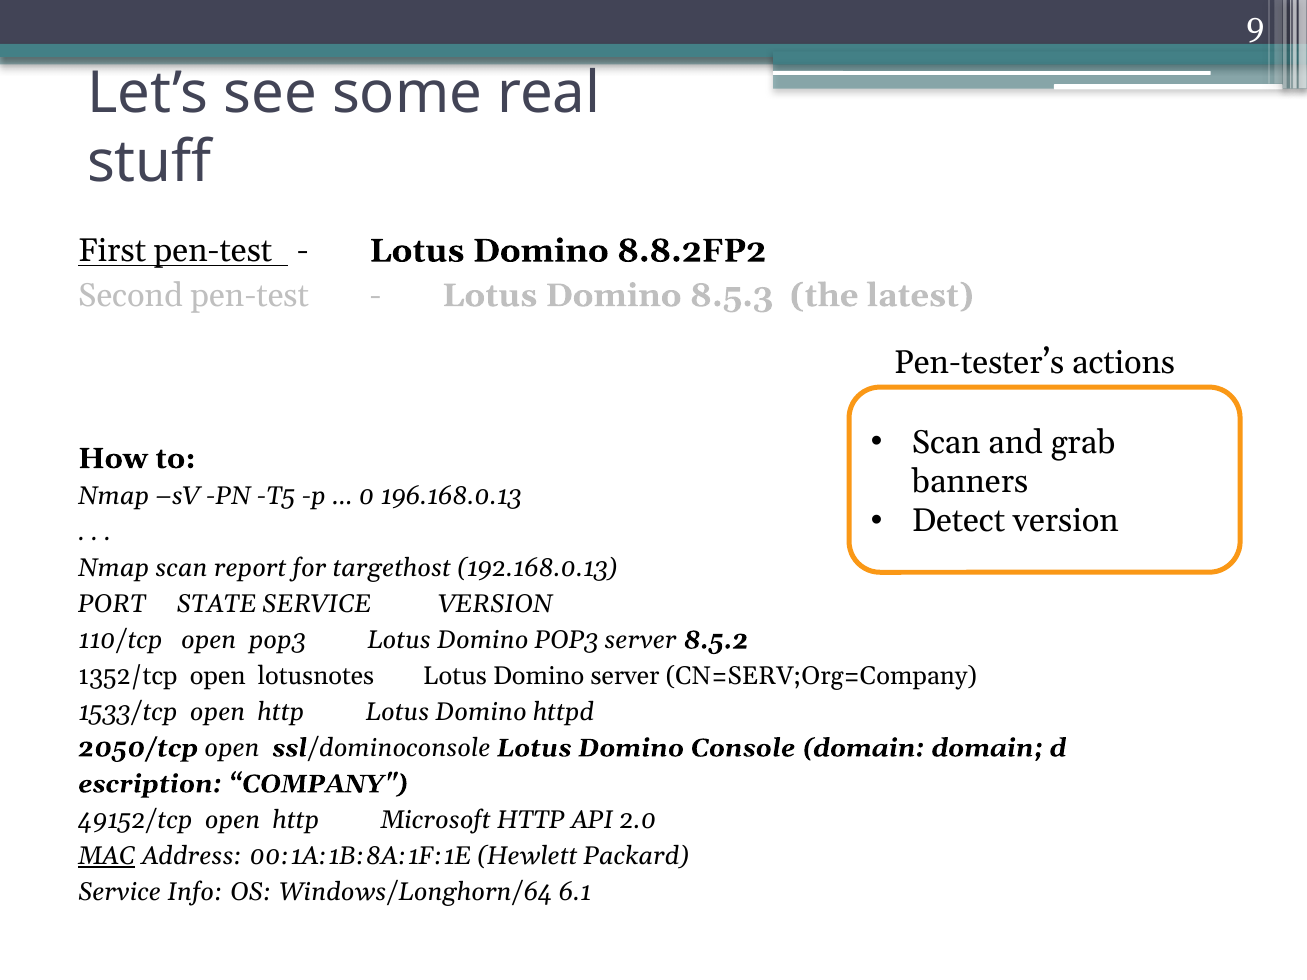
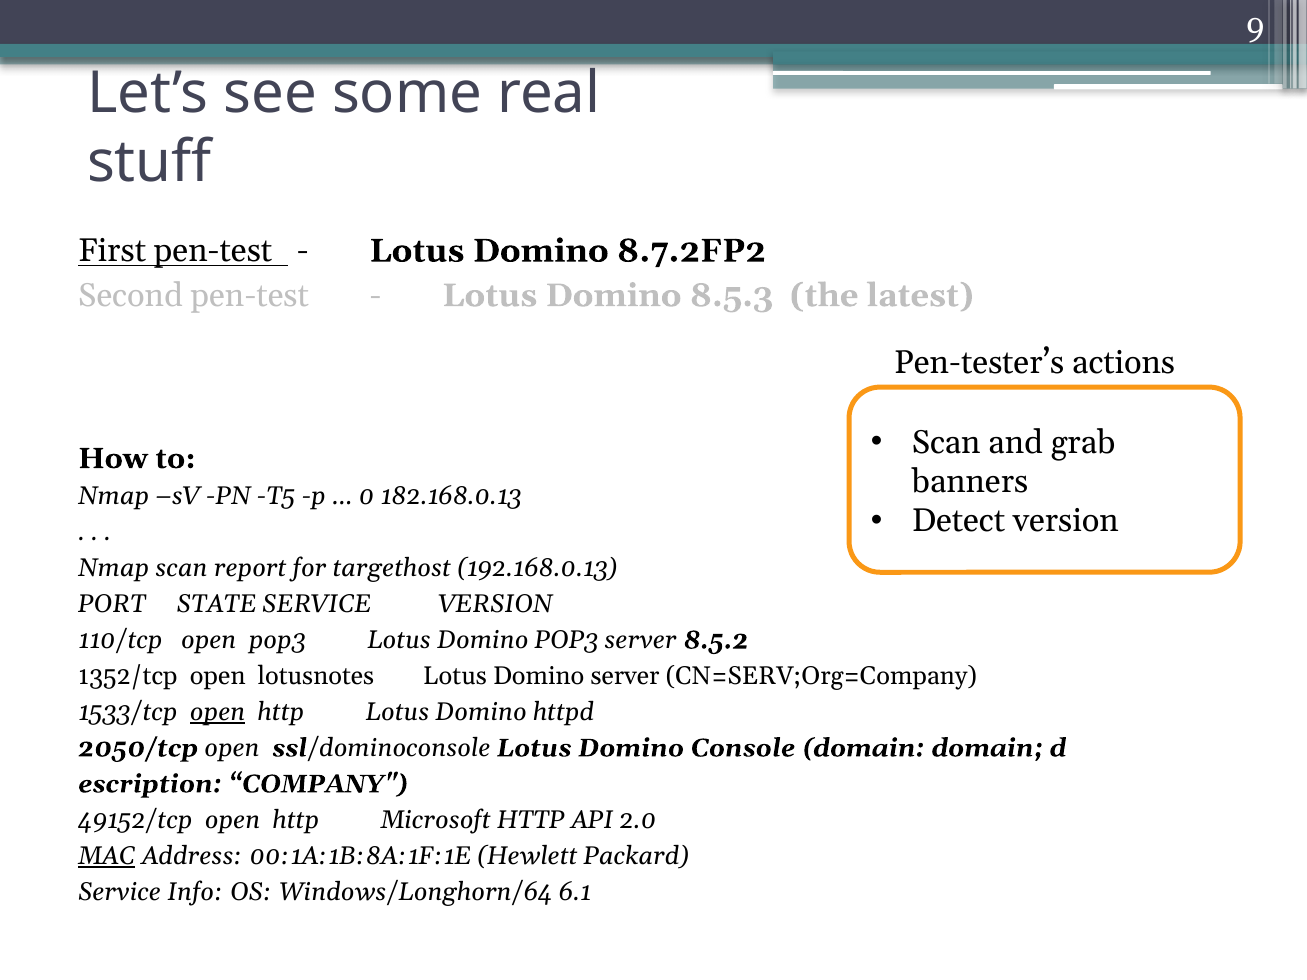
8.8.2FP2: 8.8.2FP2 -> 8.7.2FP2 (691, 251)
196.168.0.13: 196.168.0.13 -> 182.168.0.13 (451, 496)
open underline: none -> present (218, 712)
